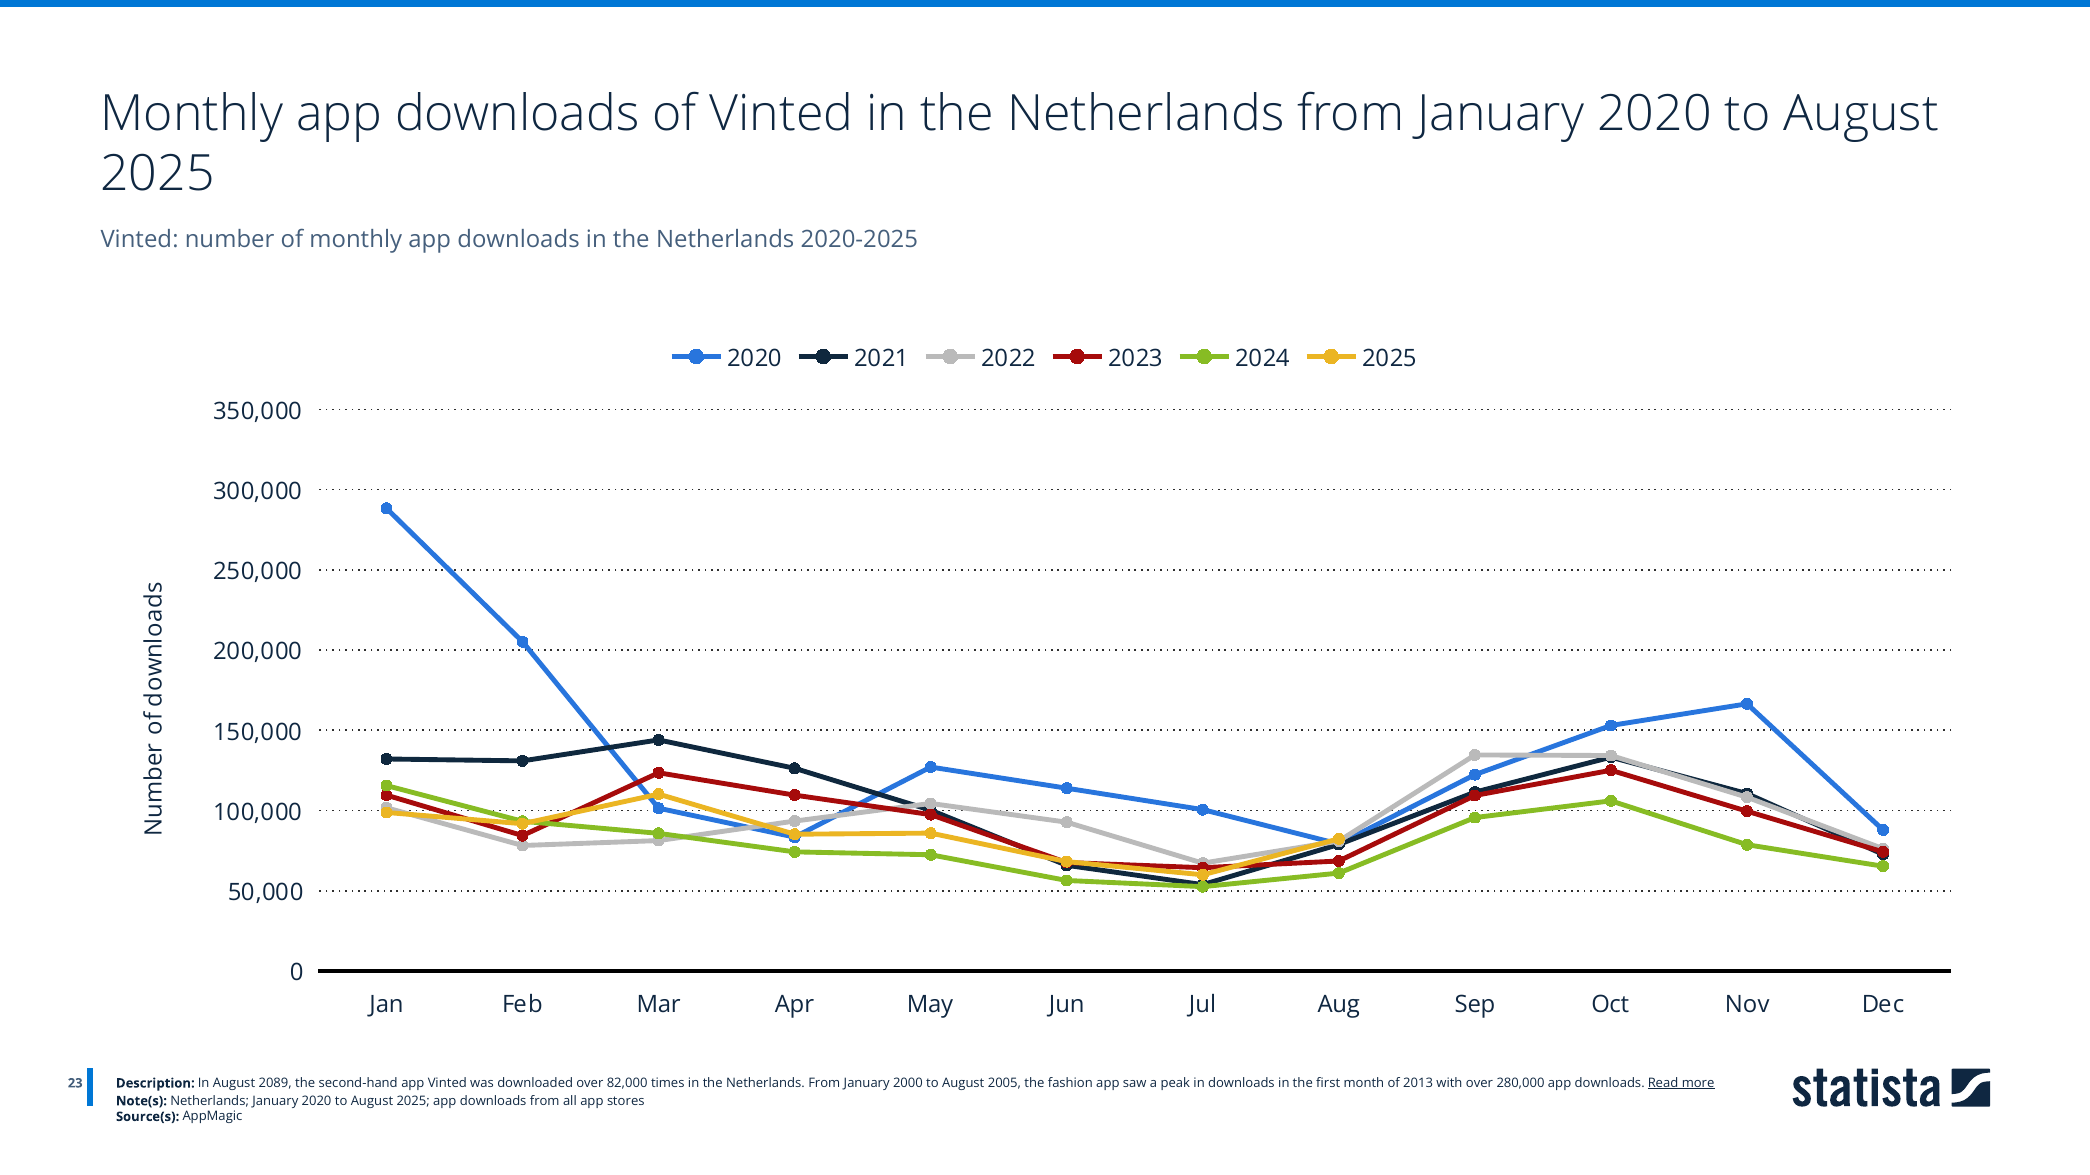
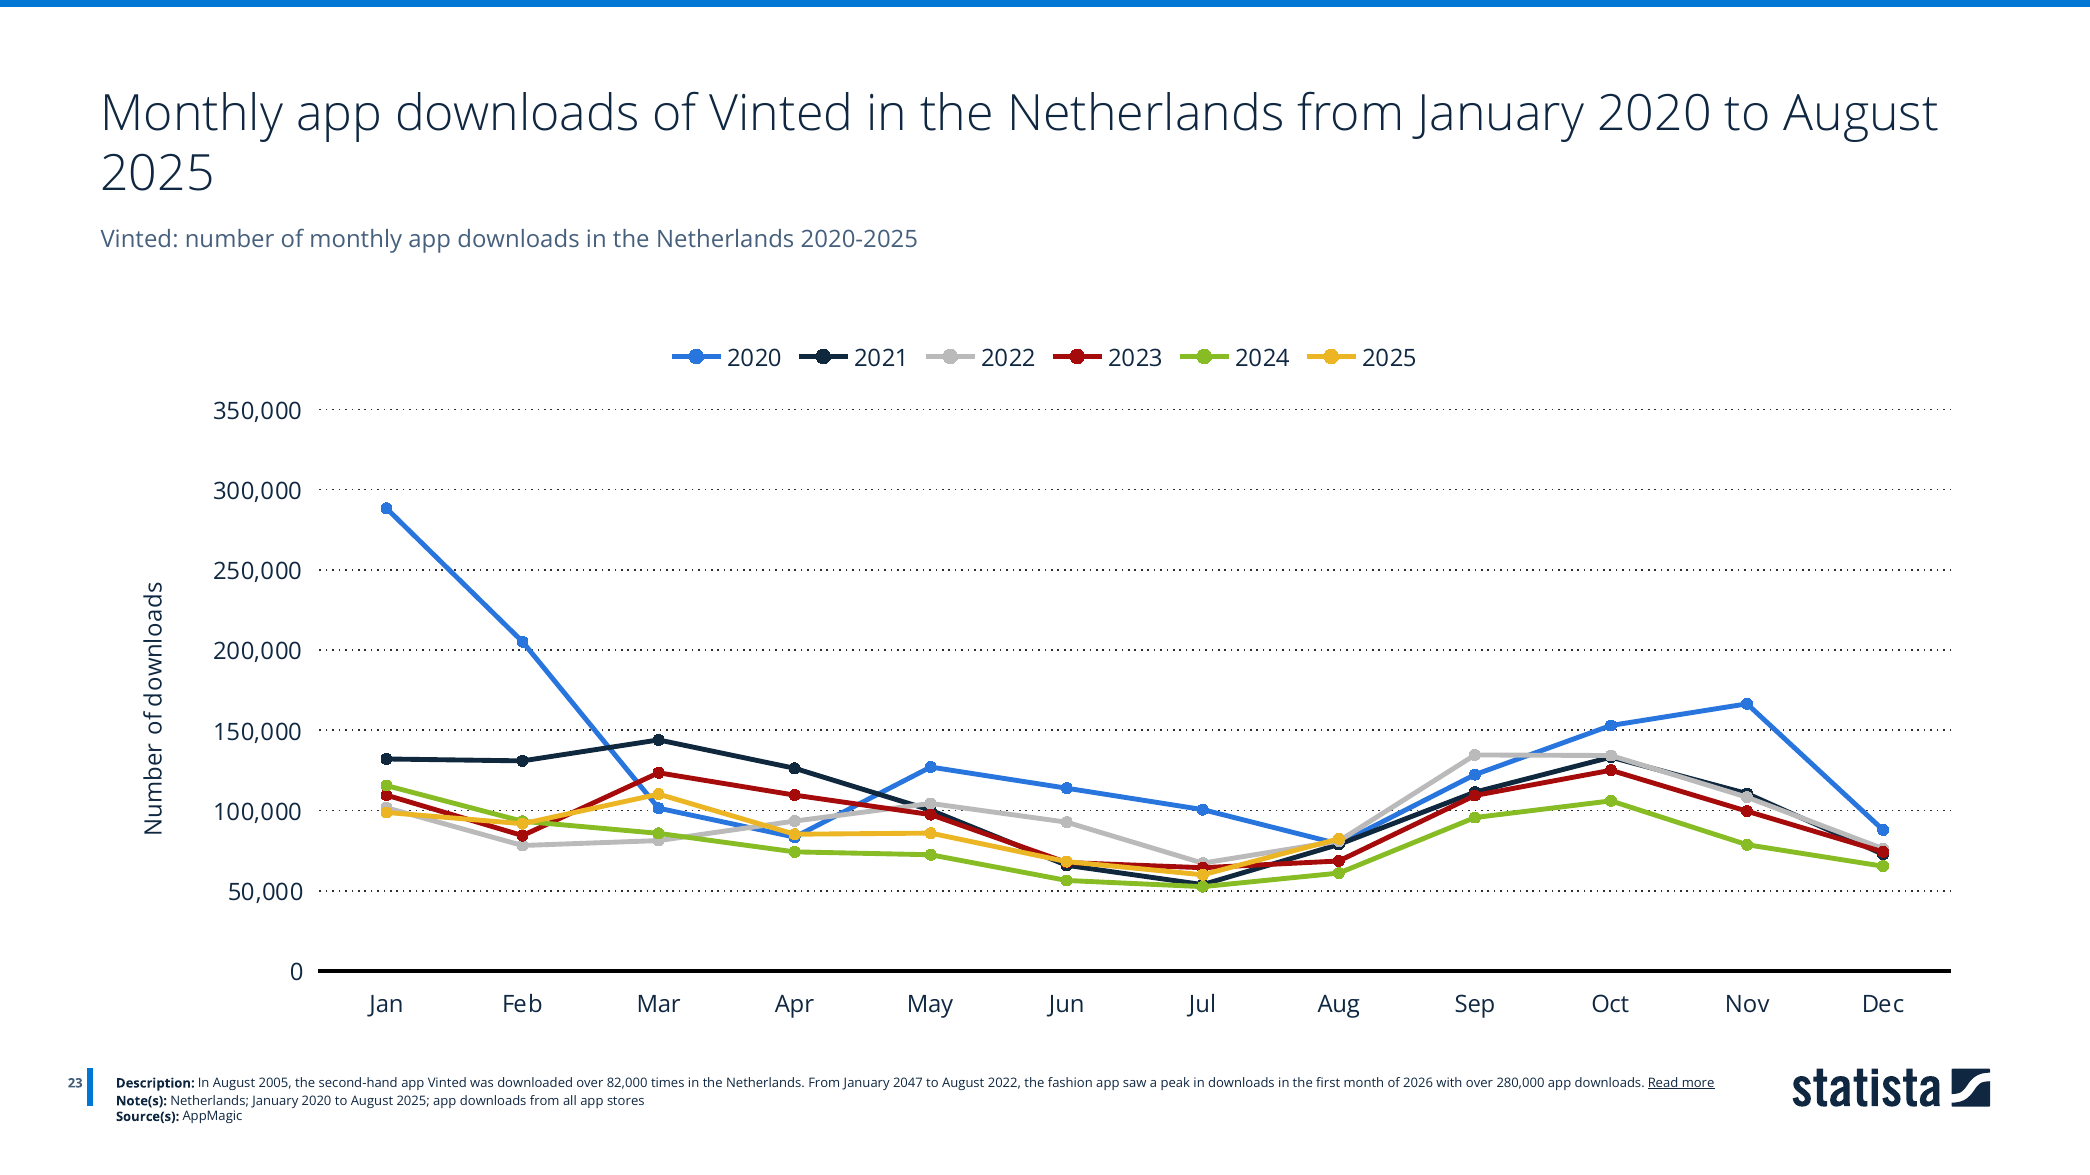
2089: 2089 -> 2005 (275, 1084)
2000: 2000 -> 2047 (908, 1084)
August 2005: 2005 -> 2022 (1004, 1084)
2013: 2013 -> 2026 (1418, 1084)
